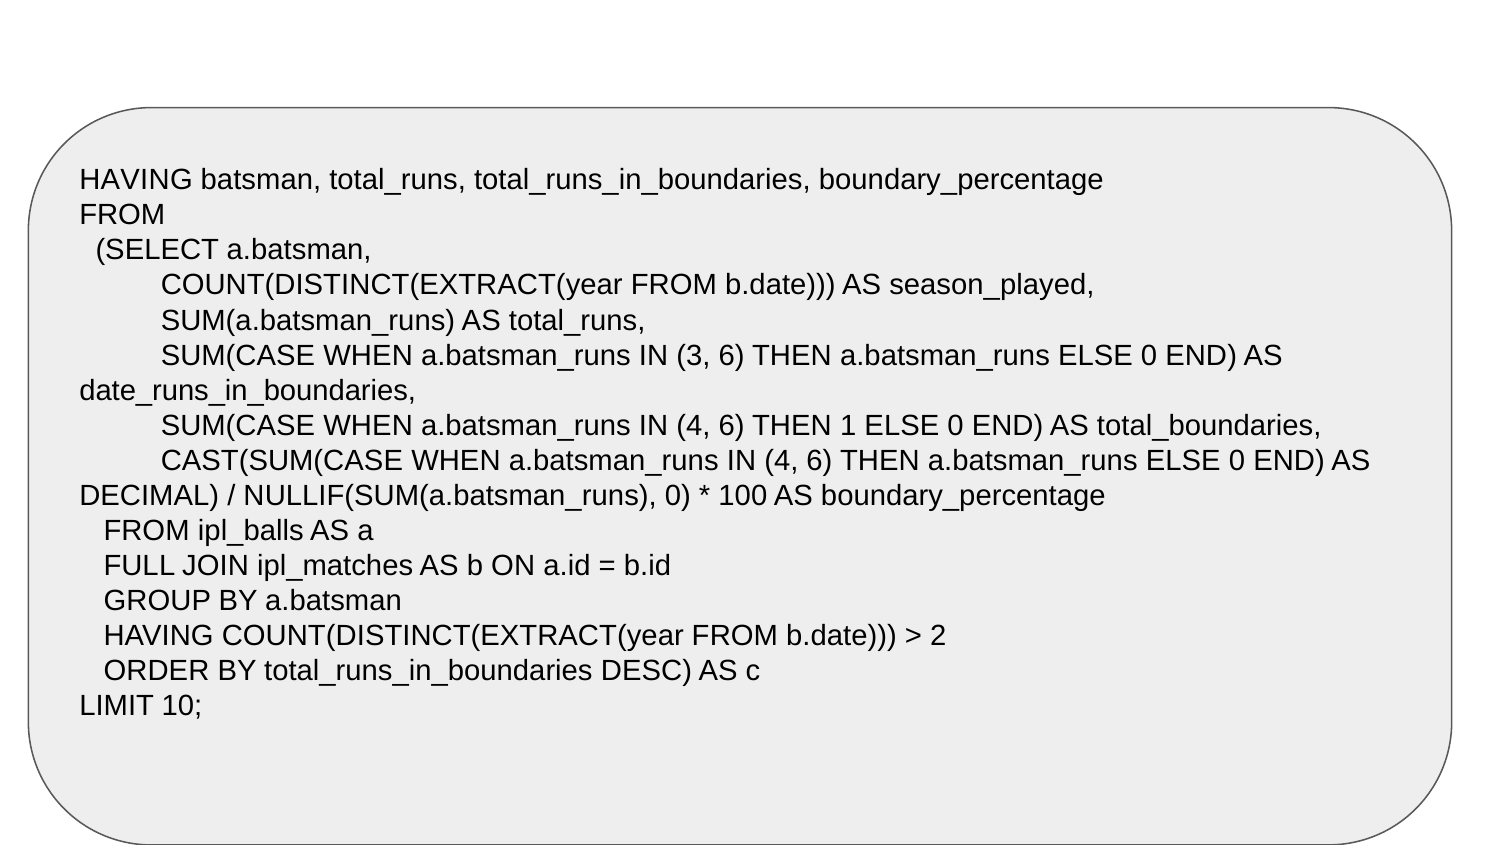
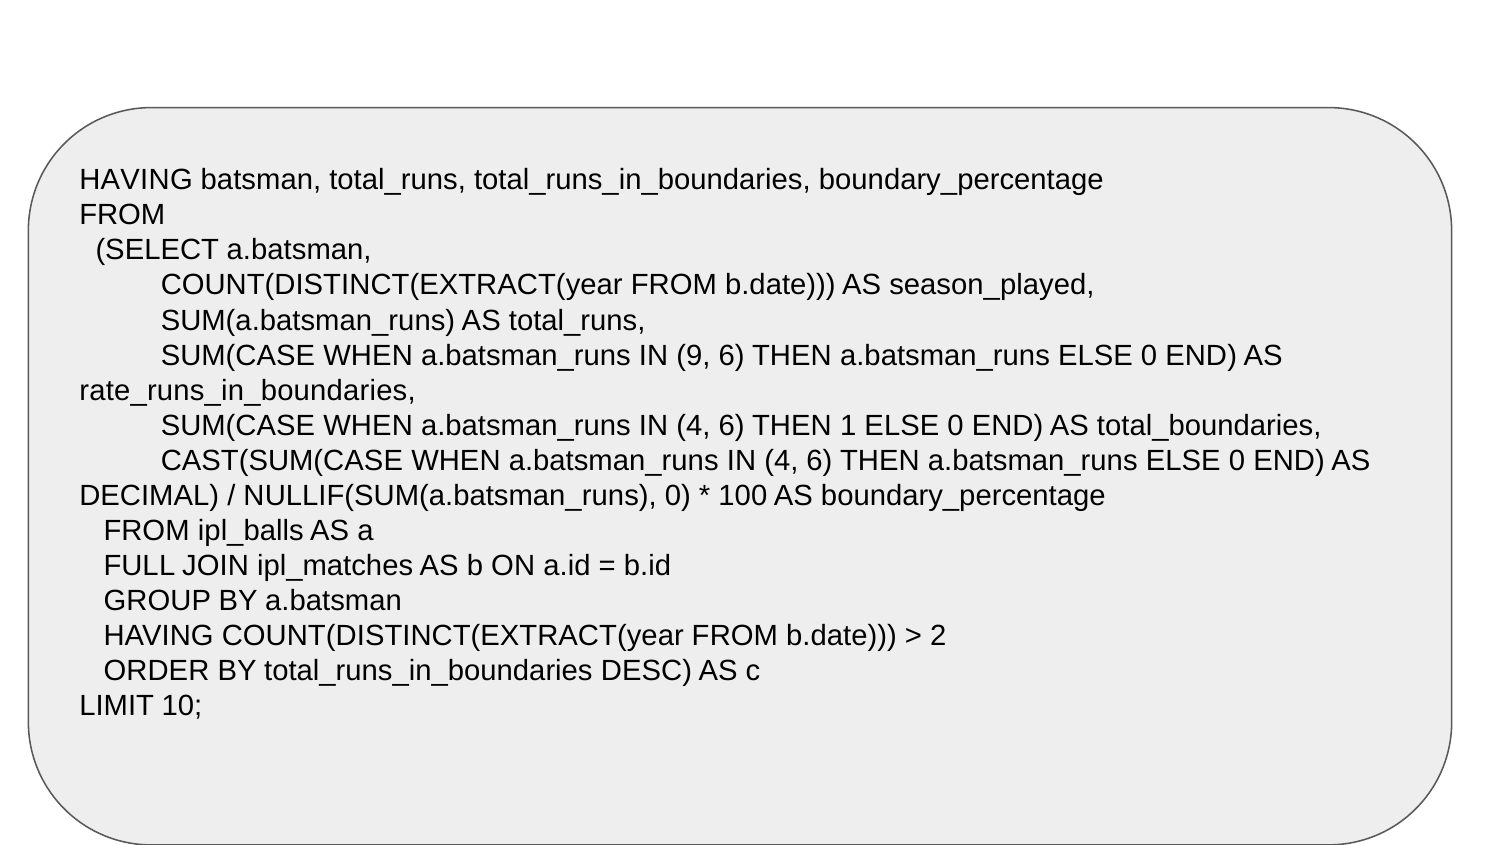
3: 3 -> 9 (693, 356)
date_runs_in_boundaries: date_runs_in_boundaries -> rate_runs_in_boundaries (248, 391)
